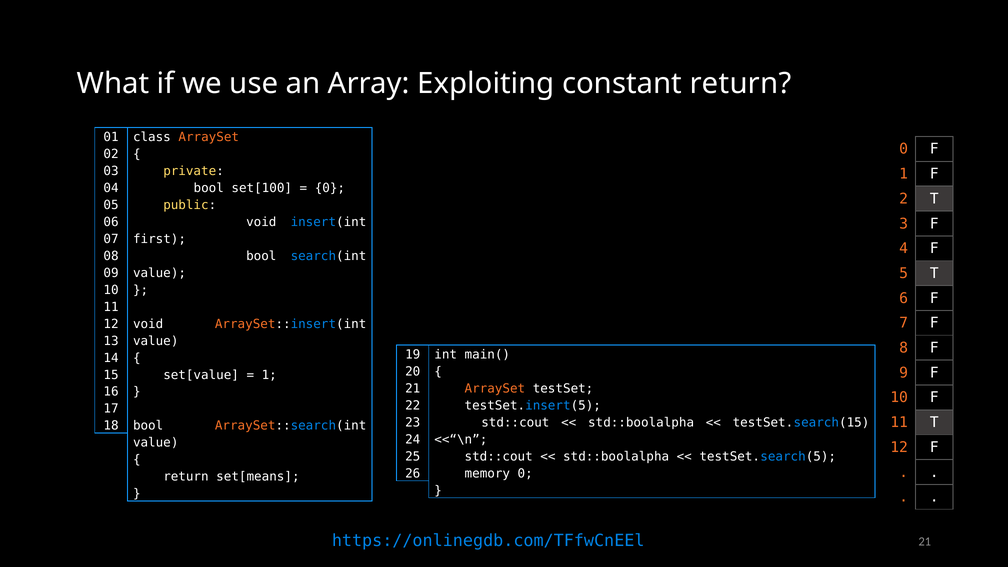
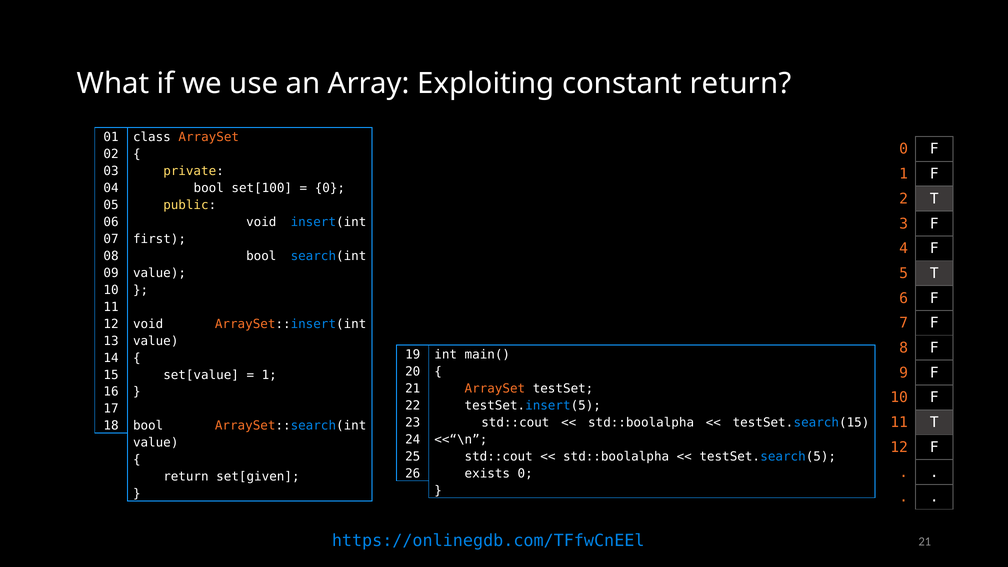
memory: memory -> exists (487, 474)
set[means: set[means -> set[given (258, 477)
